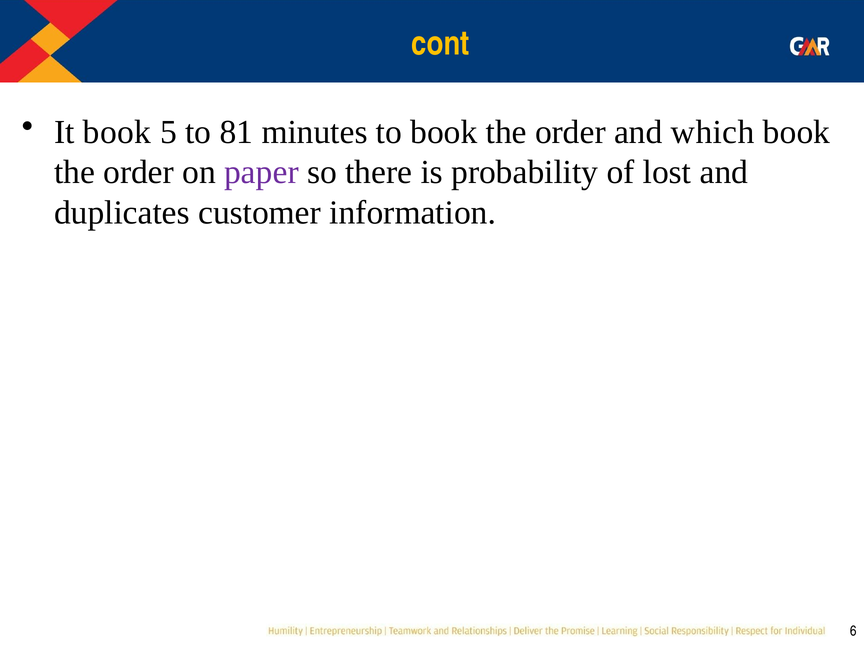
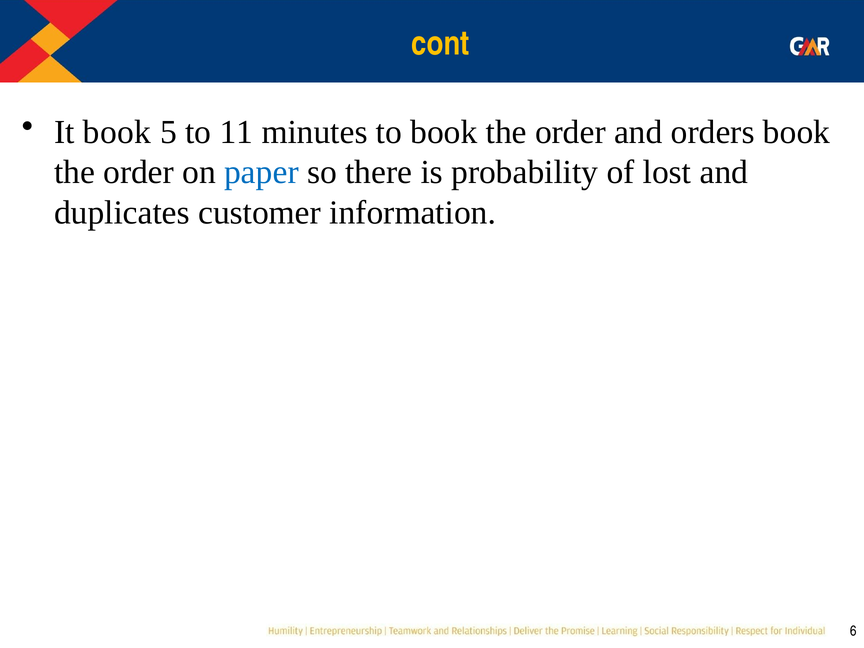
81: 81 -> 11 (236, 132)
which: which -> orders (713, 132)
paper colour: purple -> blue (261, 172)
